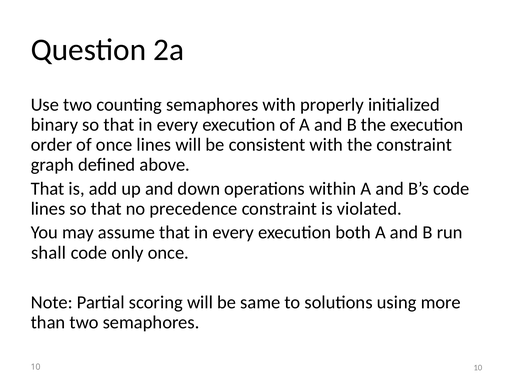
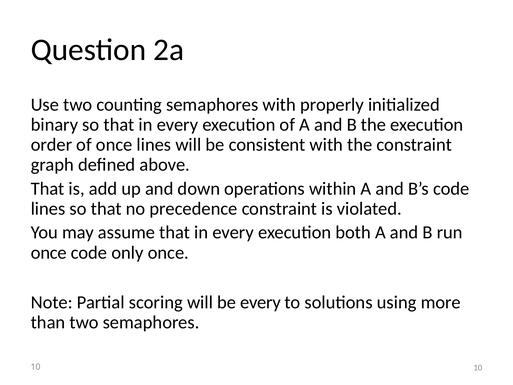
shall: shall -> once (49, 252)
be same: same -> every (260, 302)
